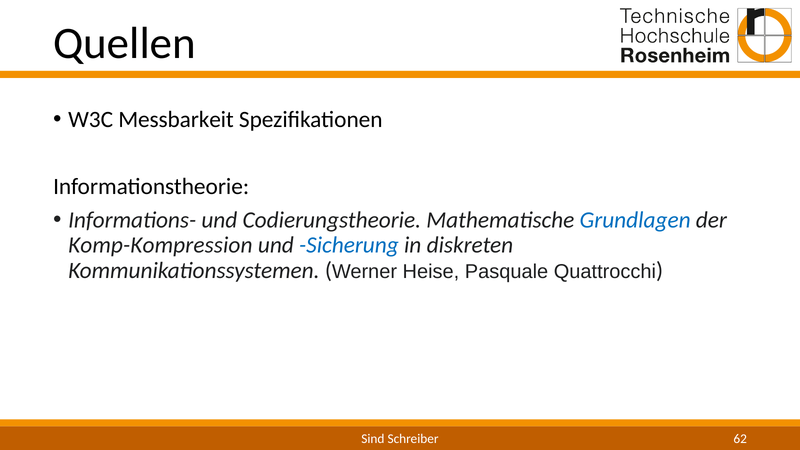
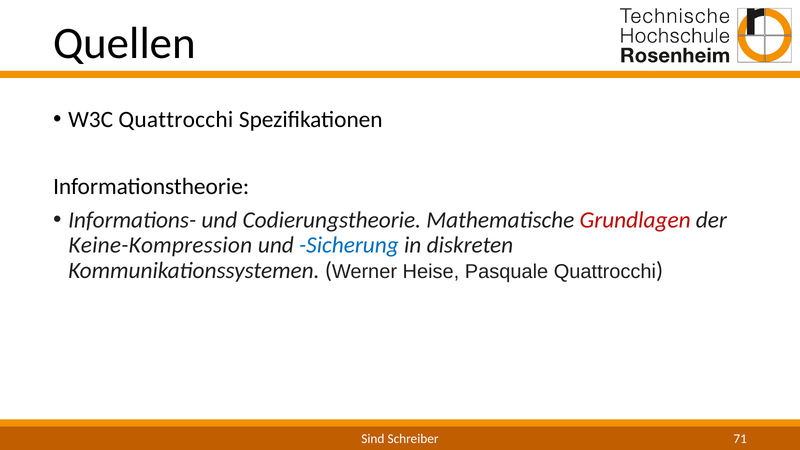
W3C Messbarkeit: Messbarkeit -> Quattrocchi (176, 119)
Grundlagen colour: blue -> red (635, 220)
Komp-Kompression: Komp-Kompression -> Keine-Kompression (160, 245)
62: 62 -> 71 (740, 439)
